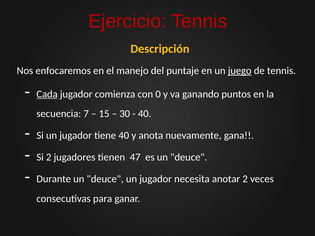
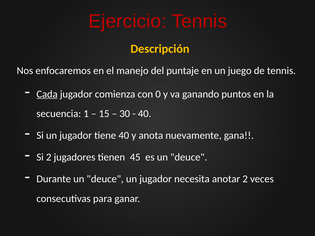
juego underline: present -> none (240, 71)
7: 7 -> 1 (86, 114)
47: 47 -> 45 (135, 157)
